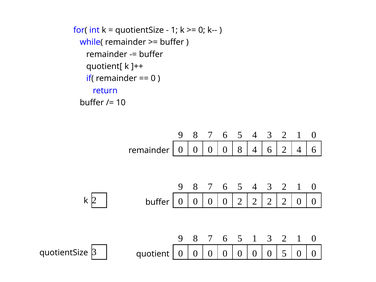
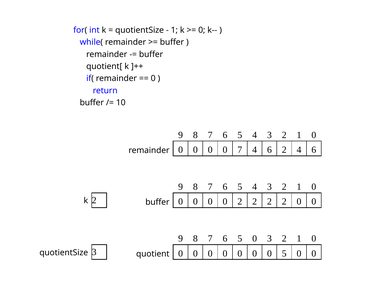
0 8: 8 -> 7 (240, 150)
6 5 1: 1 -> 0 (255, 239)
